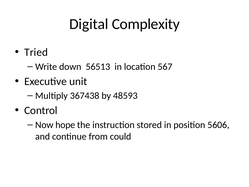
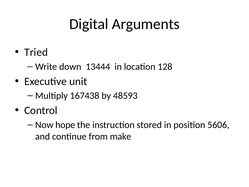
Complexity: Complexity -> Arguments (146, 24)
56513: 56513 -> 13444 (98, 67)
567: 567 -> 128 (165, 67)
367438: 367438 -> 167438 (85, 96)
could: could -> make (121, 136)
